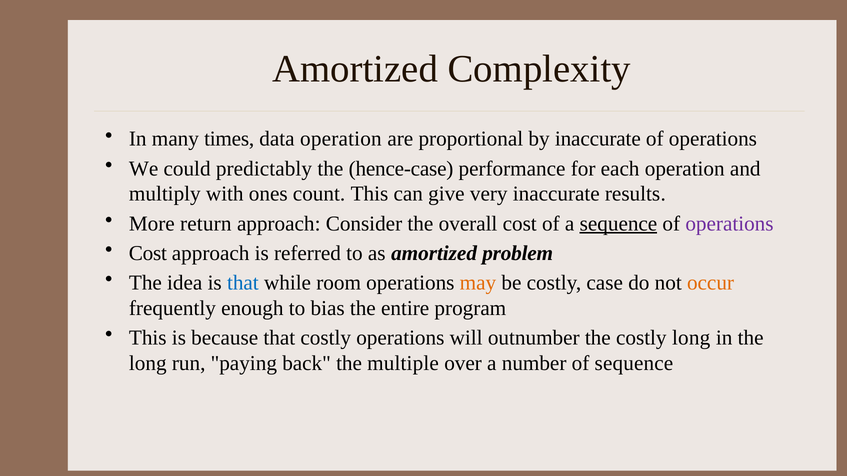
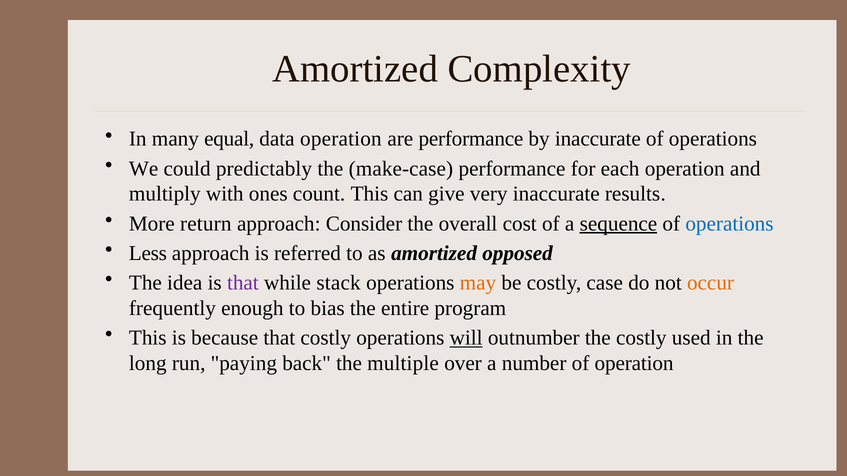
times: times -> equal (229, 139)
are proportional: proportional -> performance (471, 139)
hence-case: hence-case -> make-case (401, 169)
operations colour: purple -> blue (729, 224)
Cost: Cost -> Less (148, 253)
problem: problem -> opposed (518, 253)
that colour: blue -> purple (243, 283)
room: room -> stack (339, 283)
will underline: none -> present (466, 338)
costly long: long -> used (691, 338)
of sequence: sequence -> operation (634, 364)
